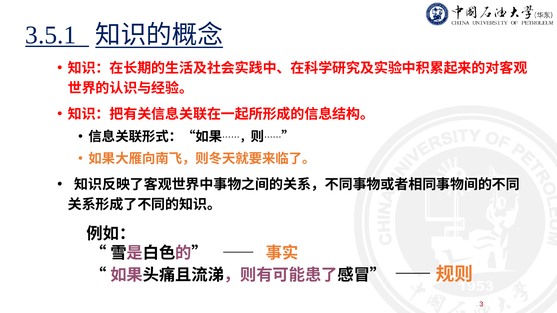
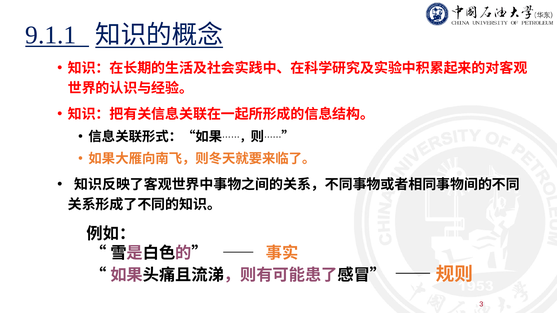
3.5.1: 3.5.1 -> 9.1.1 (51, 35)
